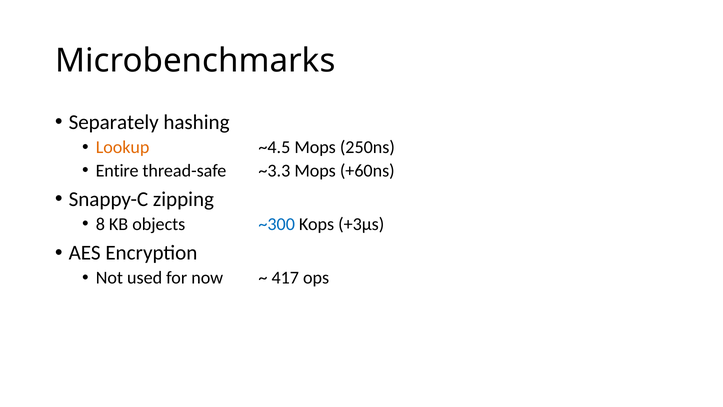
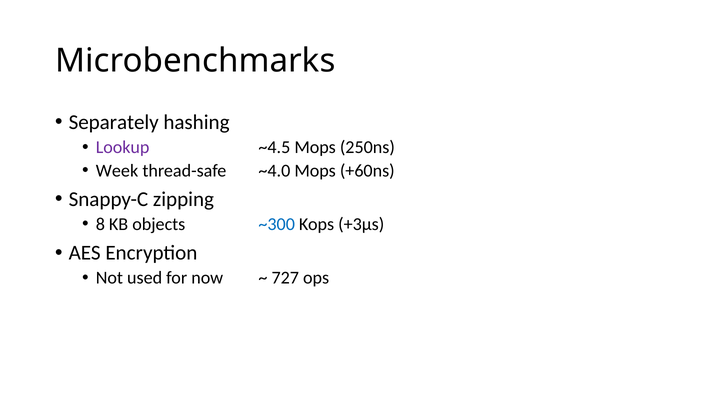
Lookup colour: orange -> purple (123, 147)
Entire: Entire -> Week (117, 170)
~3.3: ~3.3 -> ~4.0 (274, 170)
417: 417 -> 727 (285, 278)
